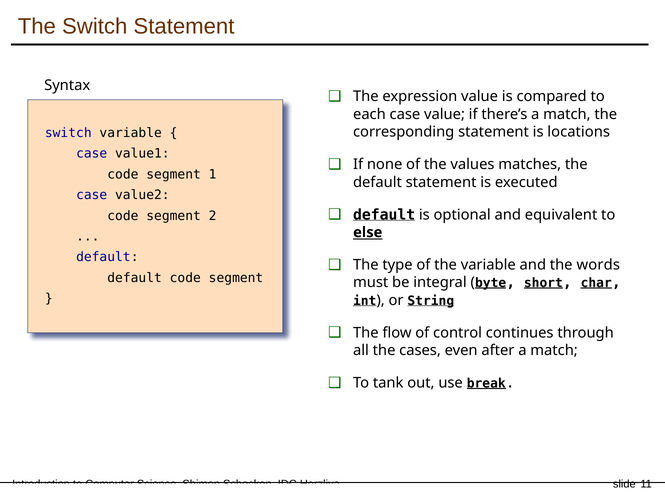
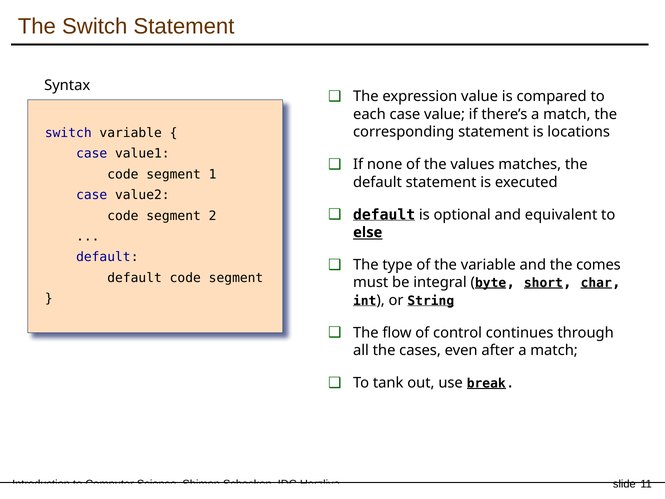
words: words -> comes (598, 265)
